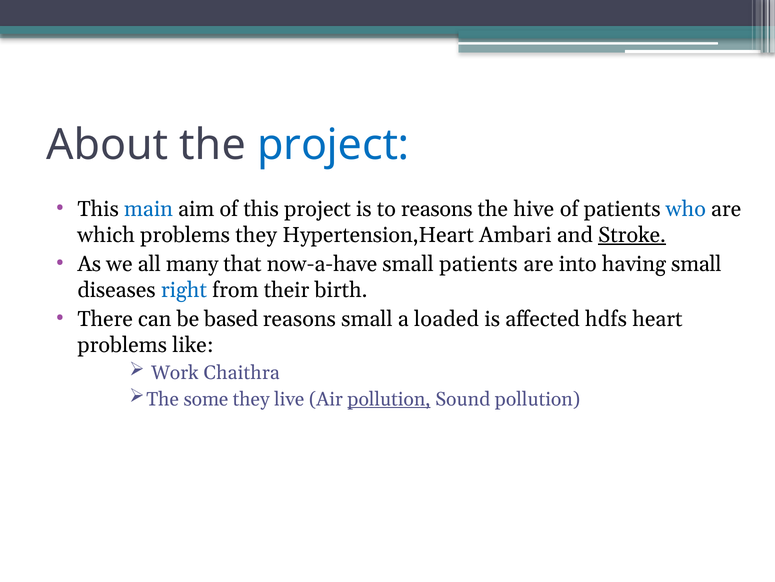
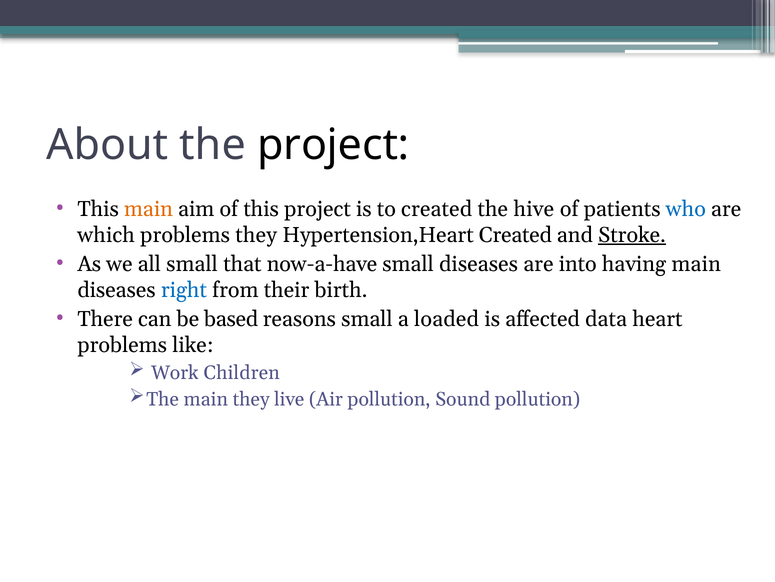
project colour: blue -> black (333, 145)
main colour: blue -> orange (148, 209)
to reasons: reasons -> created (437, 209)
Hypertension,Heart Ambari: Ambari -> Created (515, 235)
all many: many -> small (192, 264)
small patients: patients -> diseases (479, 264)
having small: small -> main (696, 264)
hdfs: hdfs -> data (606, 319)
Chaithra: Chaithra -> Children (242, 372)
The some: some -> main (206, 399)
pollution underline: present -> none (389, 399)
